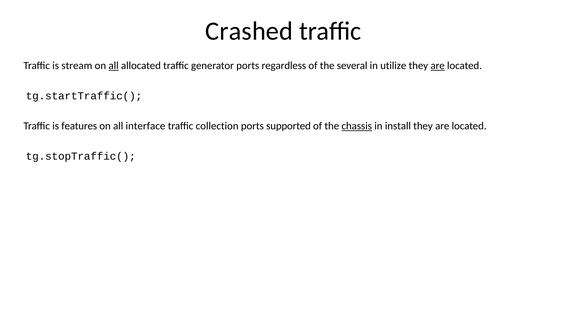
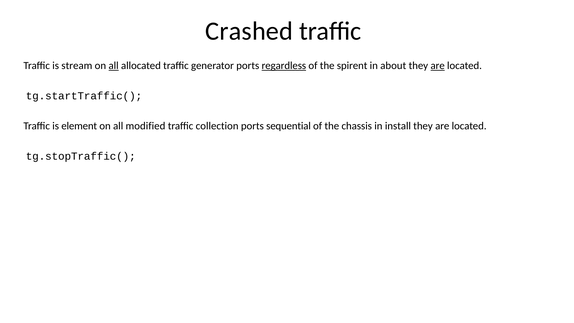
regardless underline: none -> present (284, 66)
several: several -> spirent (352, 66)
utilize: utilize -> about (393, 66)
features: features -> element (79, 126)
interface: interface -> modified (145, 126)
supported: supported -> sequential (289, 126)
chassis underline: present -> none (357, 126)
